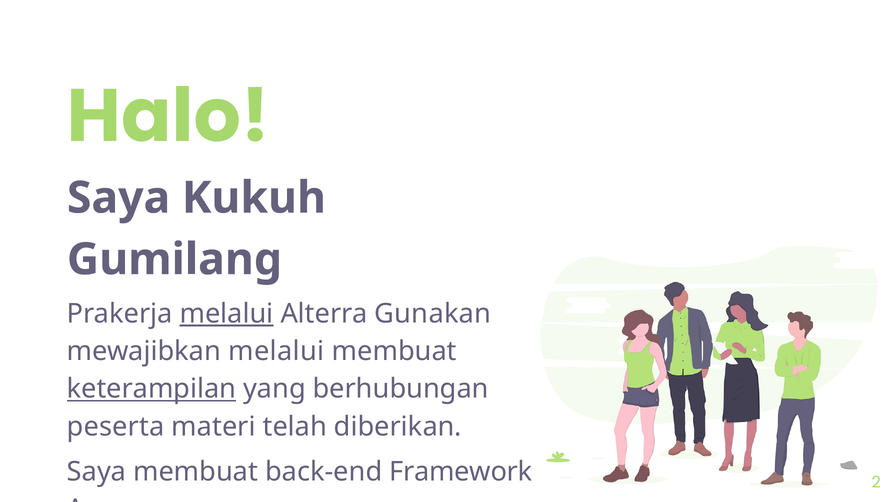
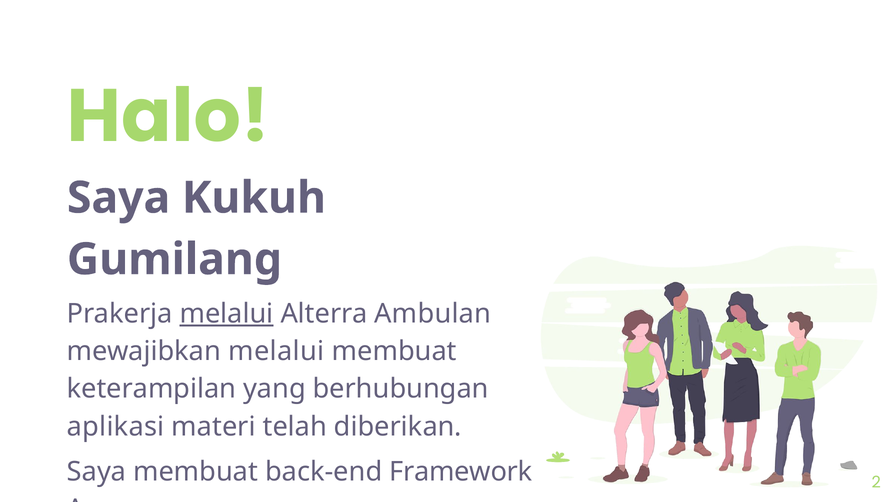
Gunakan: Gunakan -> Ambulan (433, 314)
keterampilan underline: present -> none (152, 389)
peserta: peserta -> aplikasi (116, 426)
